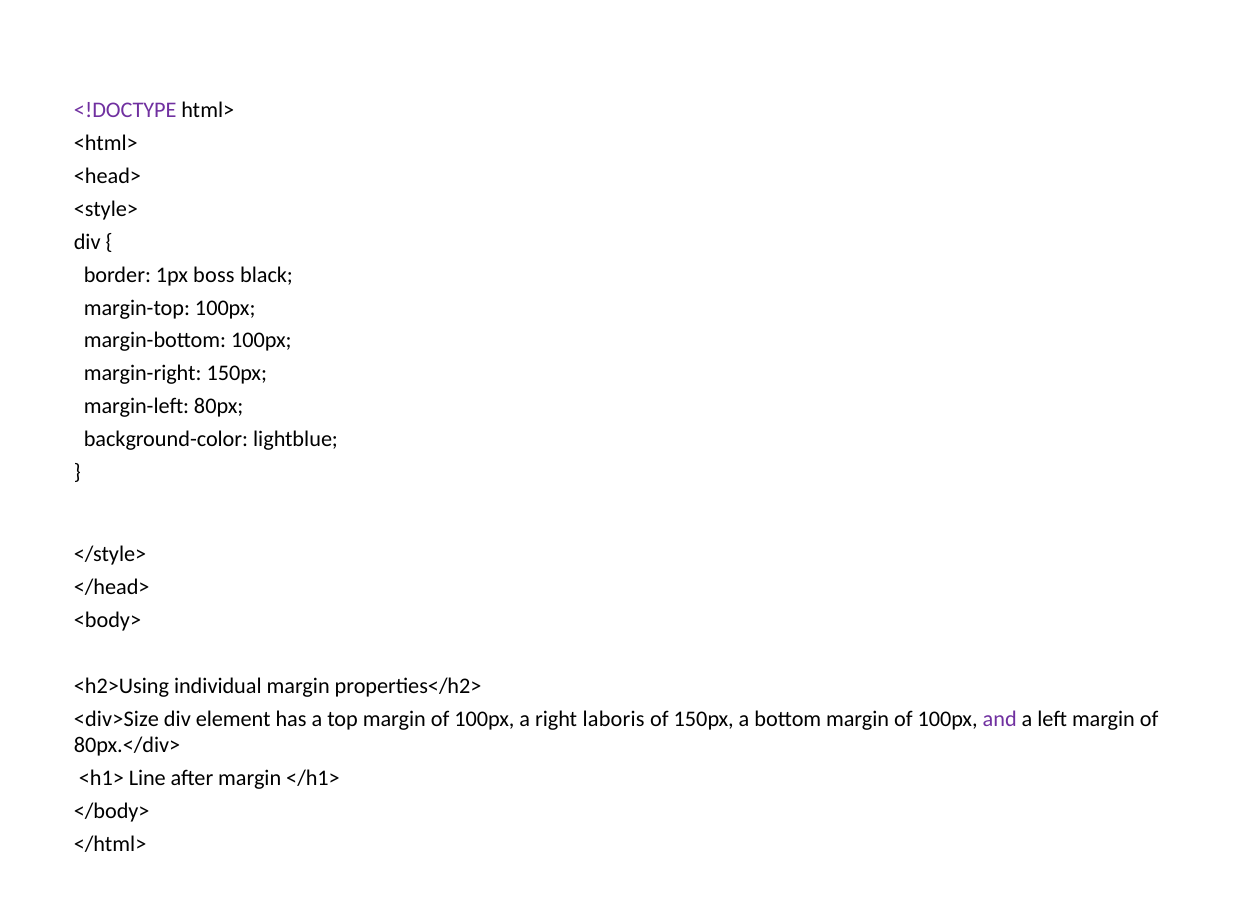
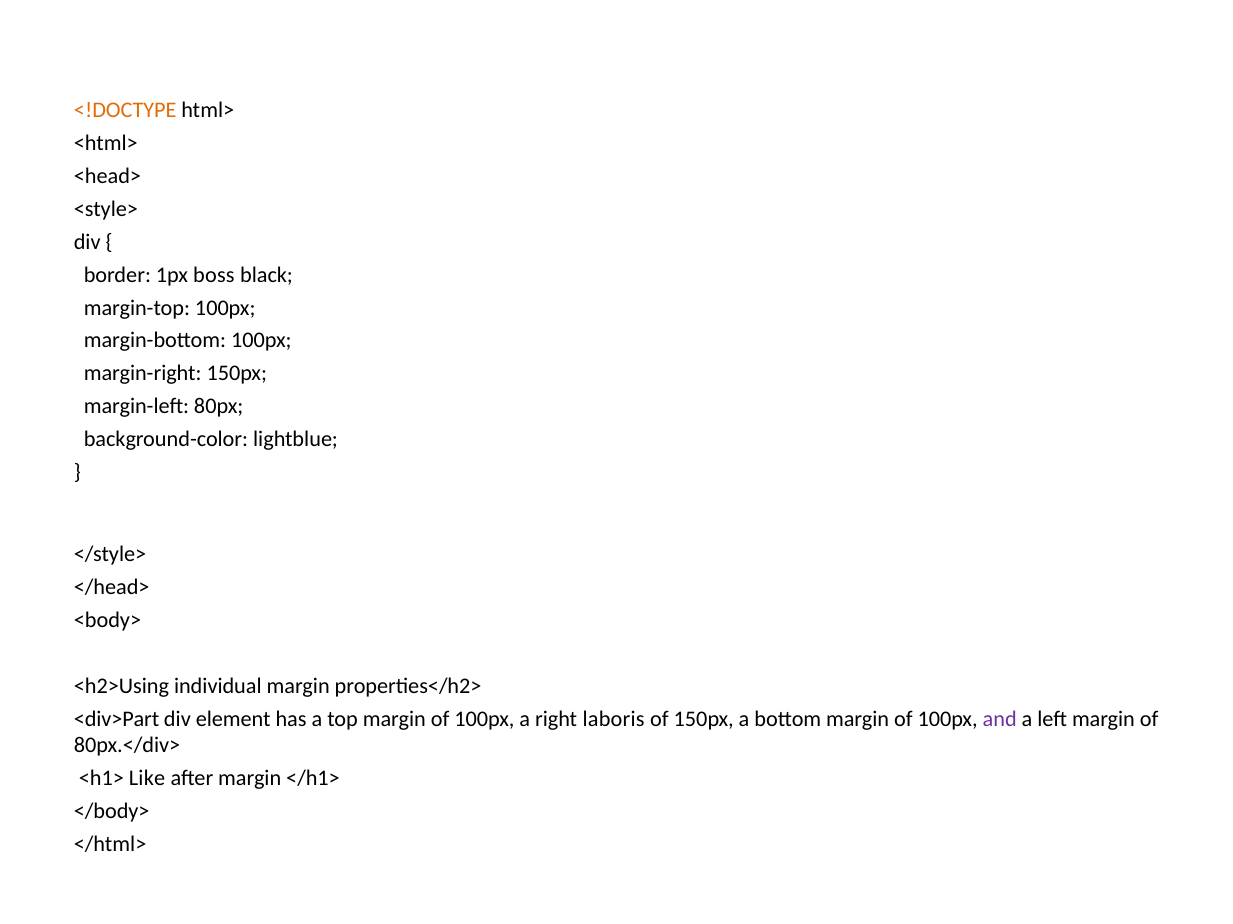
<!DOCTYPE colour: purple -> orange (125, 111)
<div>Size: <div>Size -> <div>Part (117, 719)
Line: Line -> Like (147, 779)
